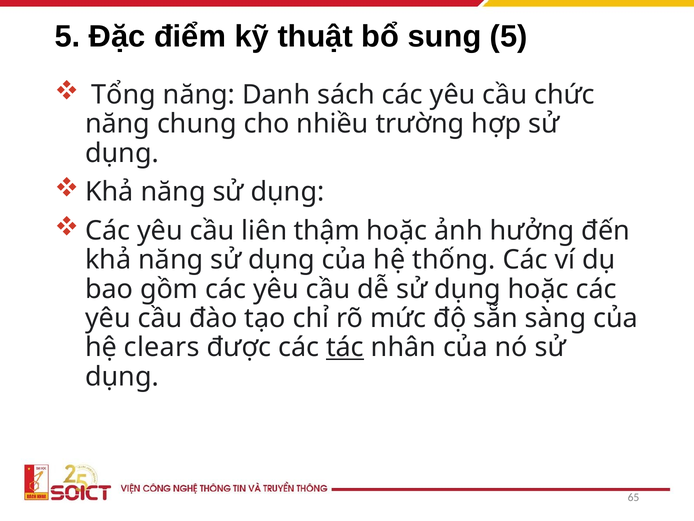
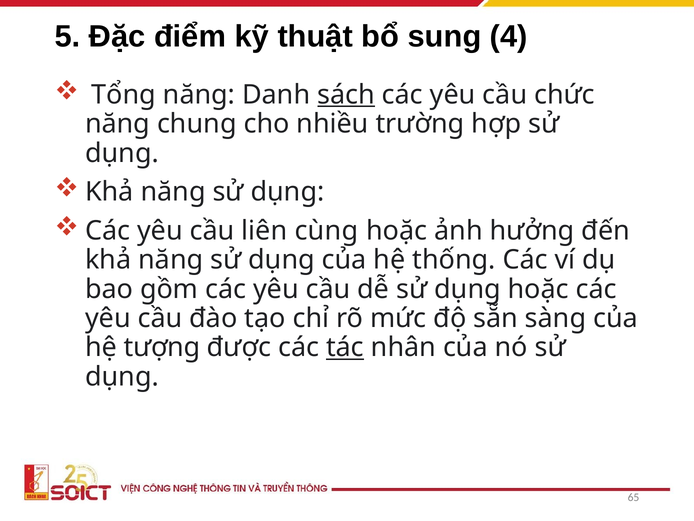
sung 5: 5 -> 4 (509, 36)
sách underline: none -> present (346, 95)
thậm: thậm -> cùng (327, 231)
clears: clears -> tượng (162, 347)
